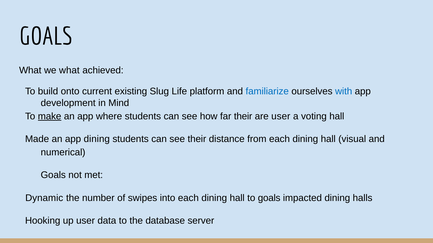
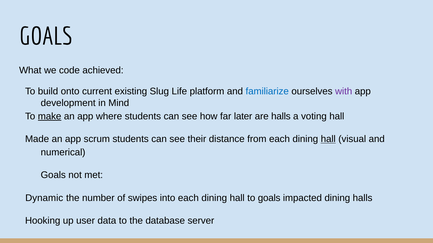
we what: what -> code (69, 71)
with colour: blue -> purple (344, 92)
far their: their -> later (243, 116)
are user: user -> halls (281, 116)
app dining: dining -> scrum (97, 139)
hall underline: none -> present (328, 139)
